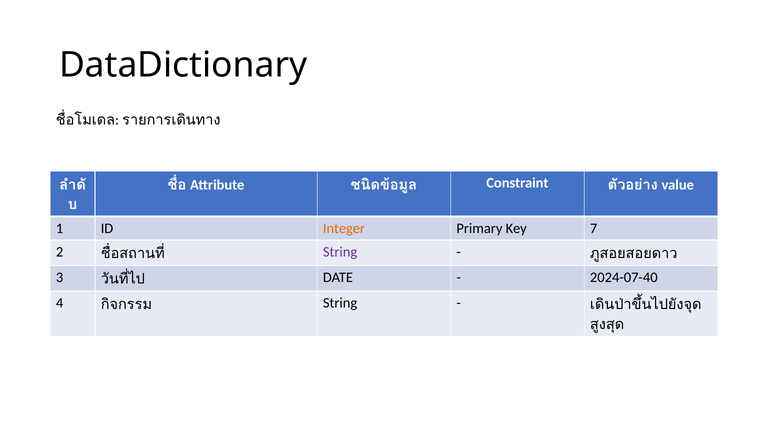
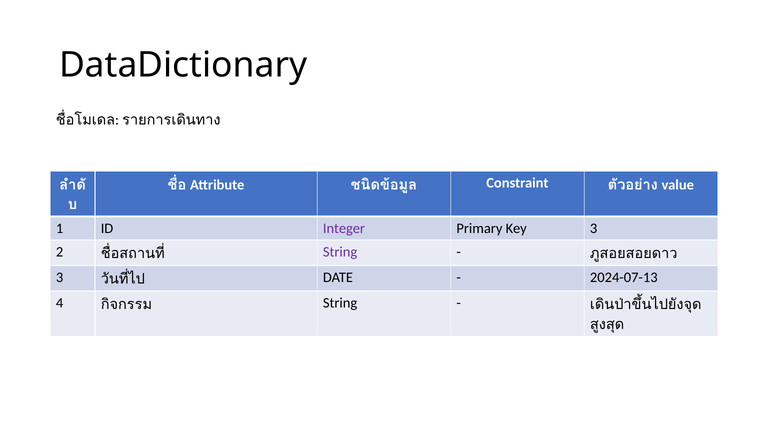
Integer colour: orange -> purple (344, 229)
Key 7: 7 -> 3 (594, 229)
2024-07-40: 2024-07-40 -> 2024-07-13 (624, 278)
